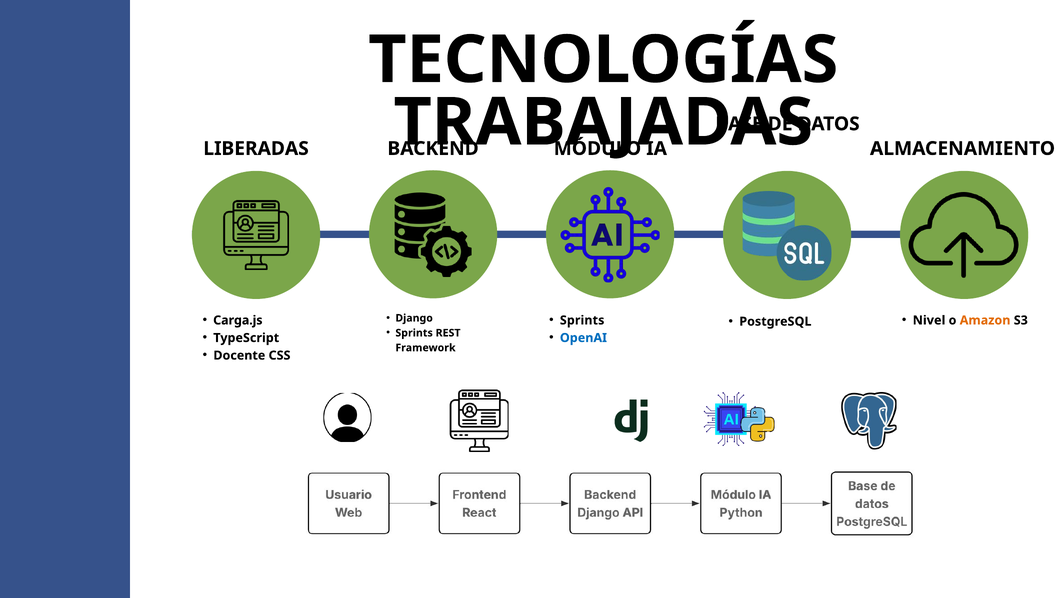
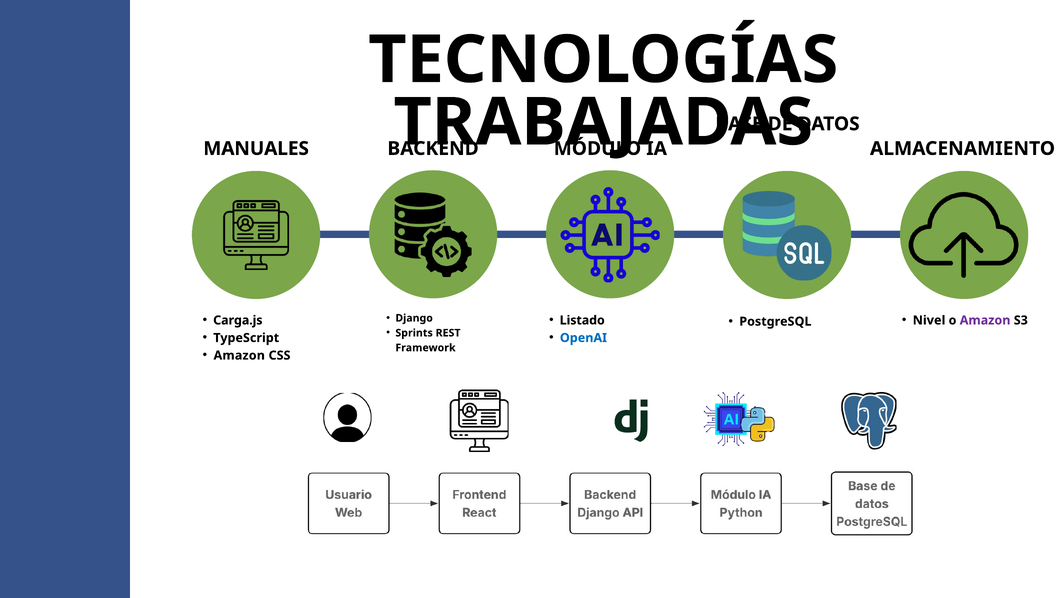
LIBERADAS: LIBERADAS -> MANUALES (256, 149)
Sprints: Sprints -> Listado (582, 321)
Amazon colour: orange -> purple (985, 321)
Docente: Docente -> Amazon (239, 356)
